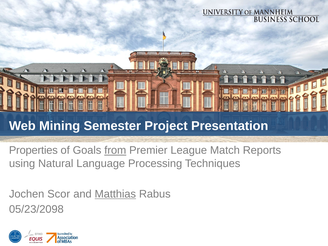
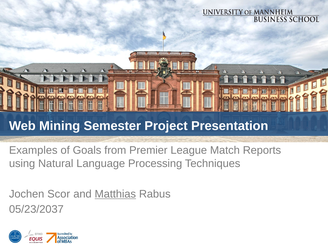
Properties: Properties -> Examples (33, 150)
from underline: present -> none (115, 150)
05/23/2098: 05/23/2098 -> 05/23/2037 (36, 209)
